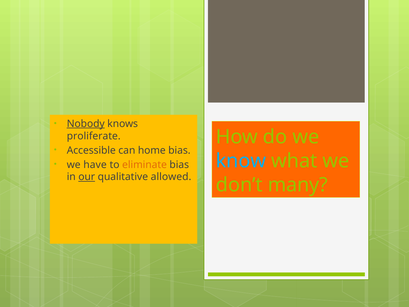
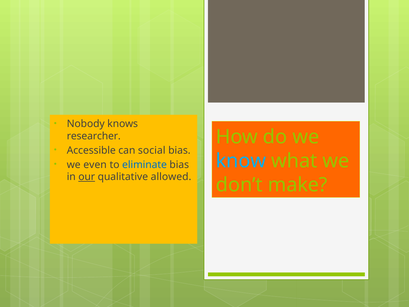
Nobody underline: present -> none (86, 124)
proliferate: proliferate -> researcher (94, 136)
home: home -> social (152, 150)
have: have -> even (95, 165)
eliminate colour: orange -> blue (145, 165)
many: many -> make (298, 185)
